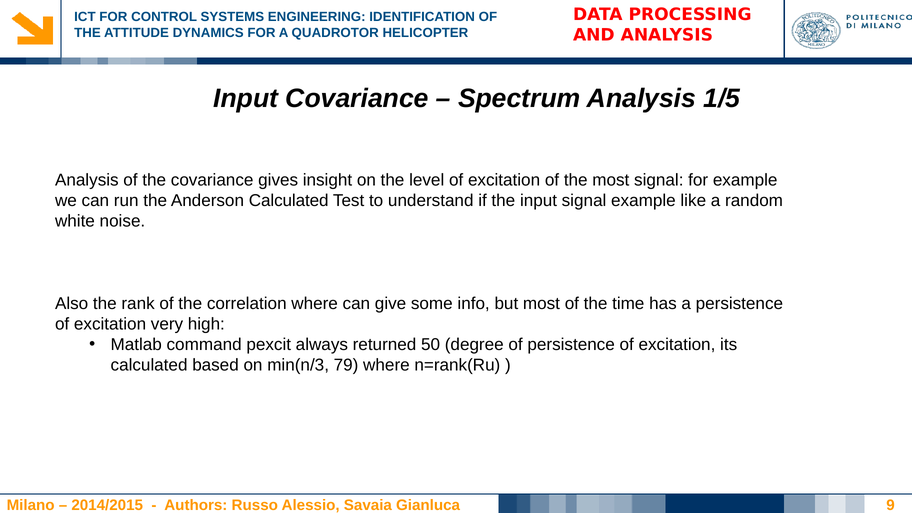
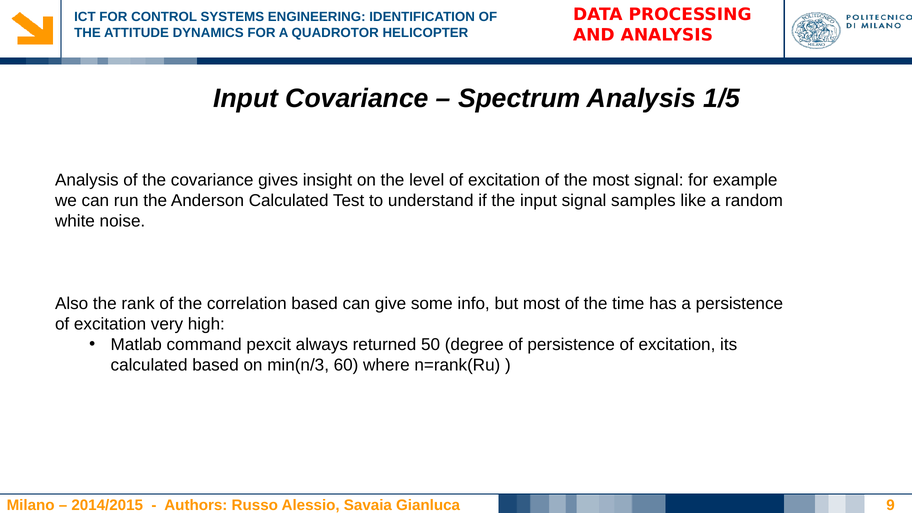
signal example: example -> samples (643, 201)
correlation where: where -> based (315, 303)
79: 79 -> 60 (346, 365)
